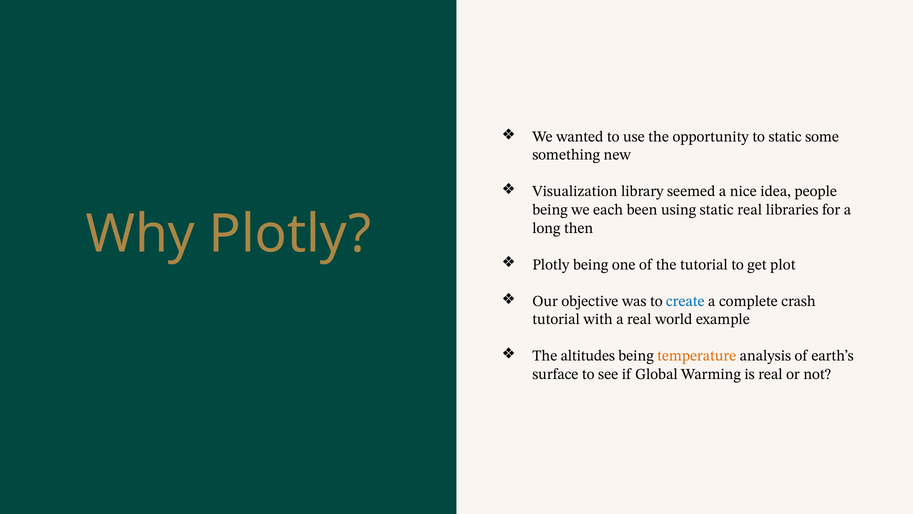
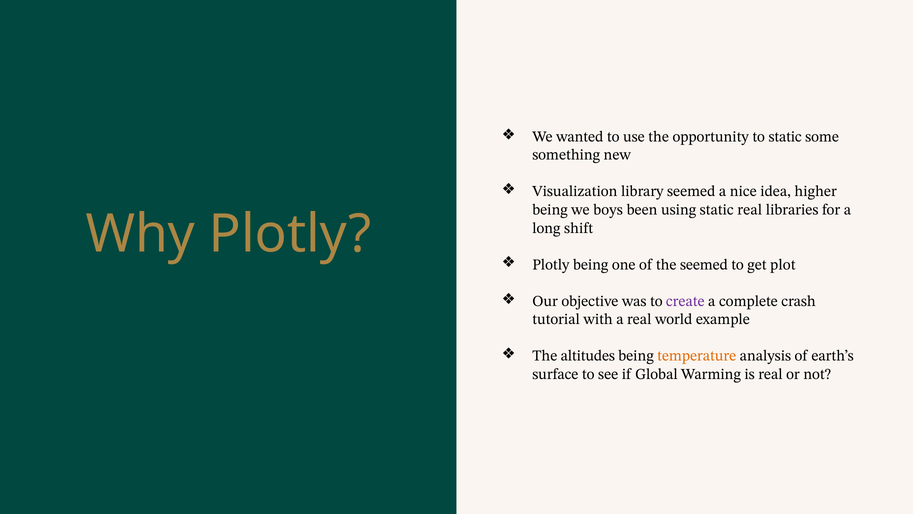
people: people -> higher (816, 191)
each: each -> boys (608, 210)
then: then -> shift (579, 228)
the tutorial: tutorial -> seemed (704, 264)
create colour: blue -> purple (685, 301)
